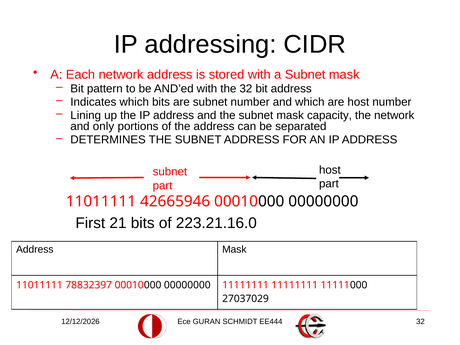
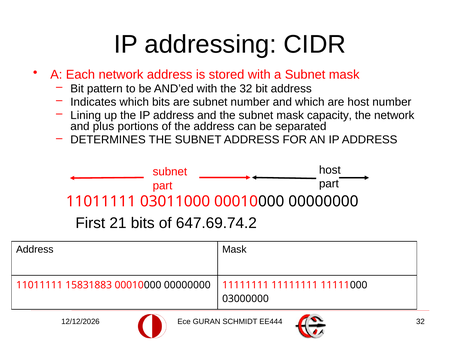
only: only -> plus (103, 127)
42665946: 42665946 -> 03011000 (175, 202)
223.21.16.0: 223.21.16.0 -> 647.69.74.2 (216, 223)
78832397: 78832397 -> 15831883 (89, 285)
27037029: 27037029 -> 03000000 (245, 299)
